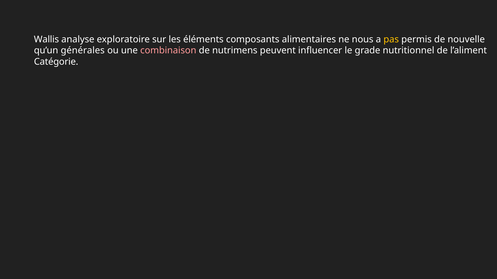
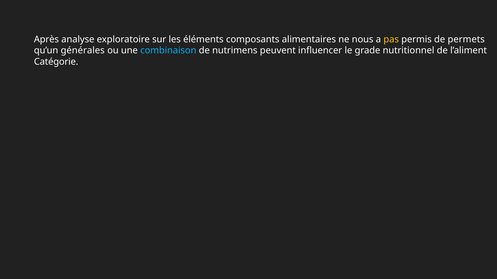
Wallis: Wallis -> Après (46, 40)
nouvelle: nouvelle -> permets (466, 40)
combinaison colour: pink -> light blue (168, 51)
